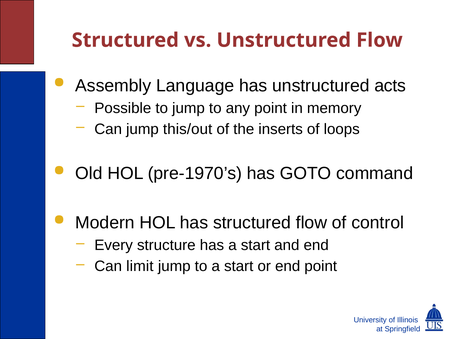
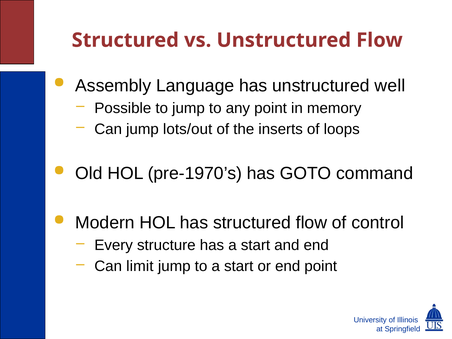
acts: acts -> well (390, 86)
this/out: this/out -> lots/out (188, 129)
